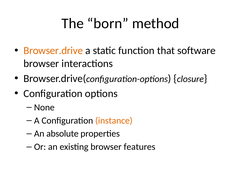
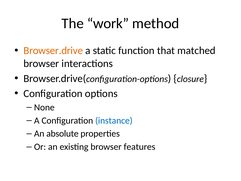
born: born -> work (108, 23)
software: software -> matched (196, 51)
instance colour: orange -> blue (114, 120)
